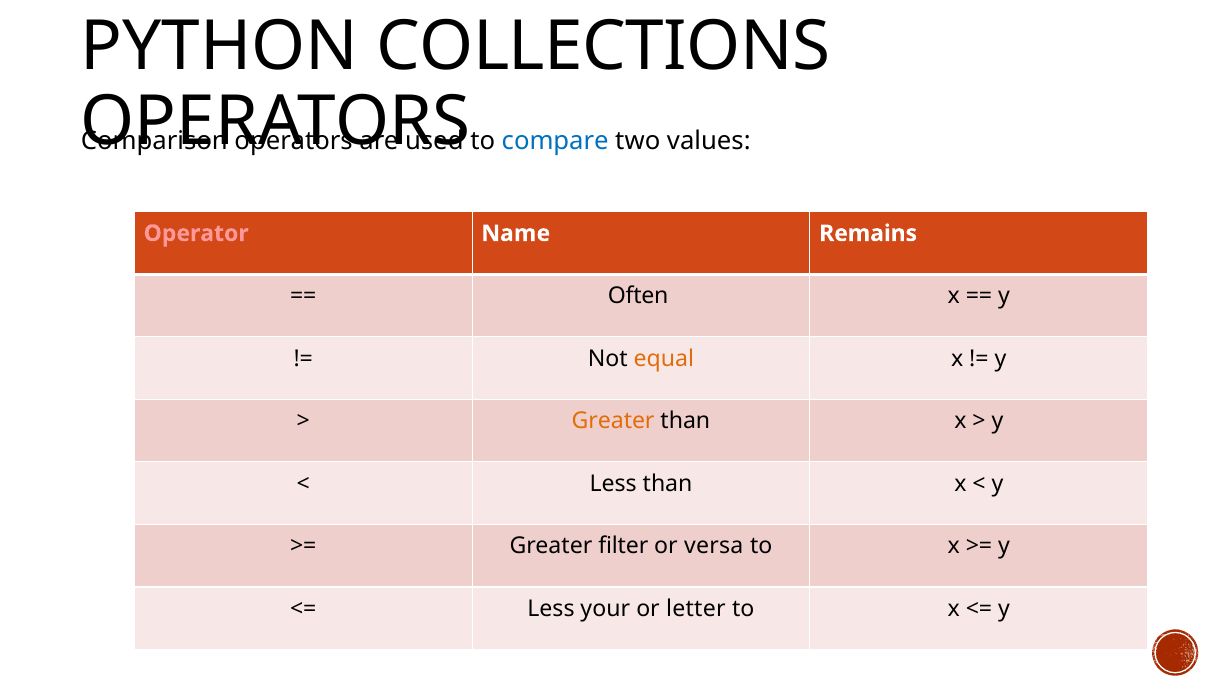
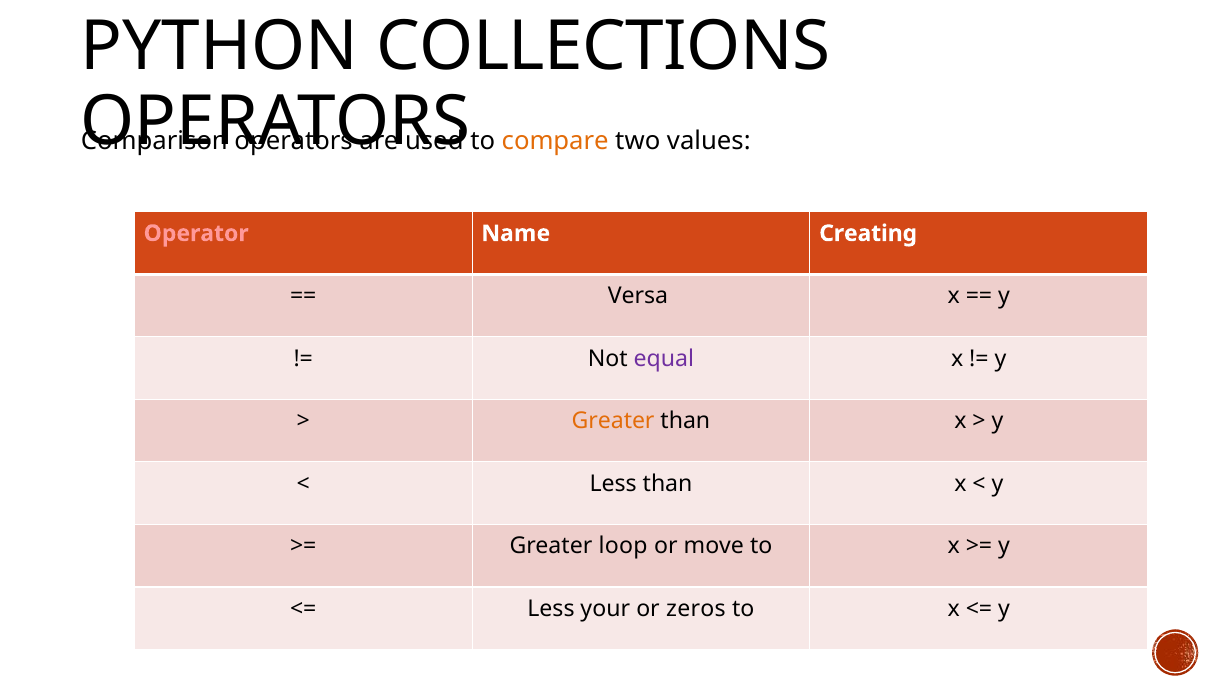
compare colour: blue -> orange (555, 141)
Remains: Remains -> Creating (868, 233)
Often: Often -> Versa (638, 296)
equal colour: orange -> purple (664, 358)
filter: filter -> loop (623, 546)
versa: versa -> move (714, 546)
letter: letter -> zeros (696, 609)
